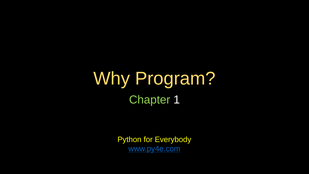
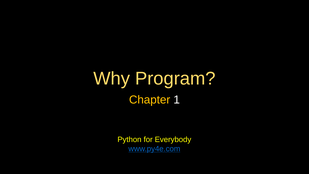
Chapter colour: light green -> yellow (150, 100)
